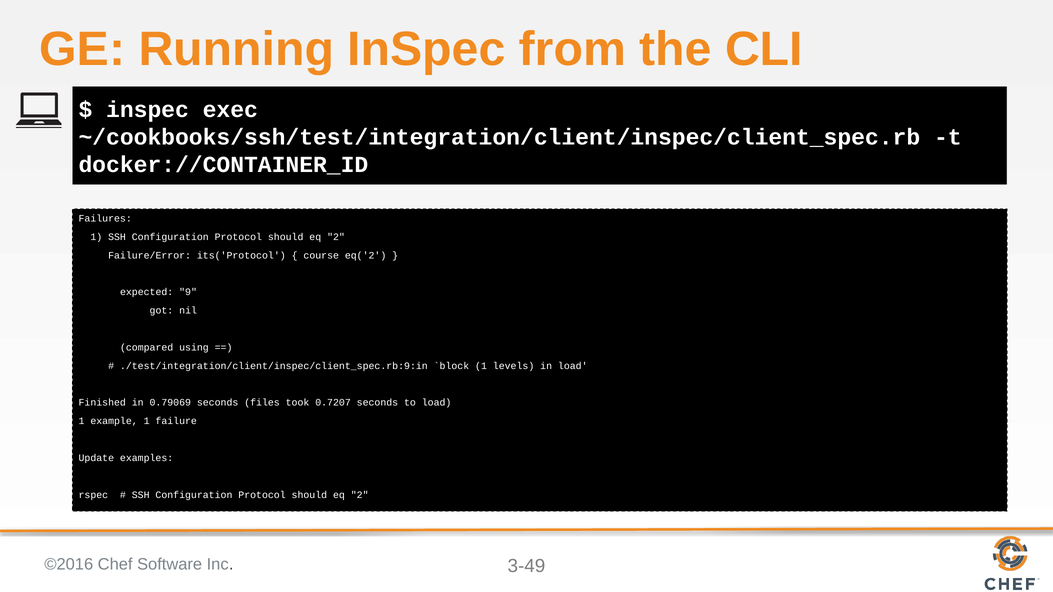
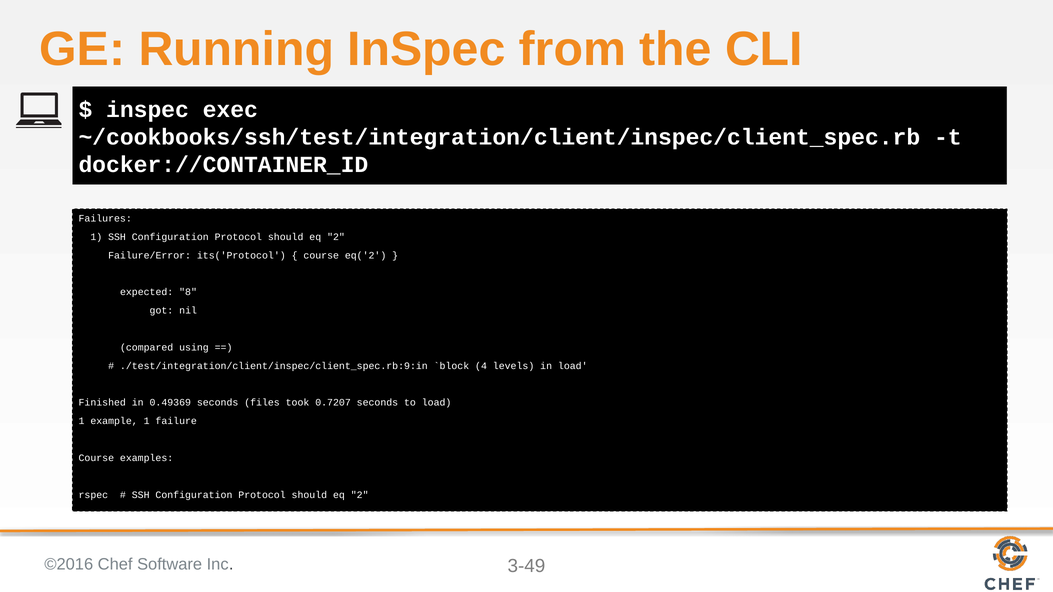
9: 9 -> 8 (188, 292)
1: 1 -> 4 (481, 366)
0.79069: 0.79069 -> 0.49369 (170, 403)
Update: Update -> Course (96, 458)
